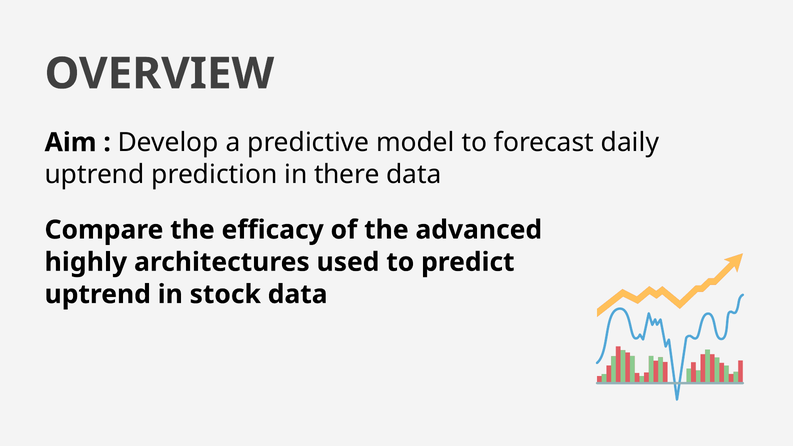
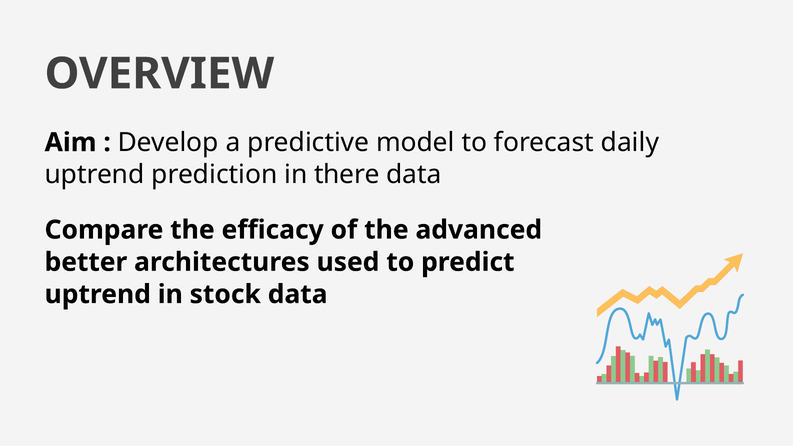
highly: highly -> better (86, 262)
